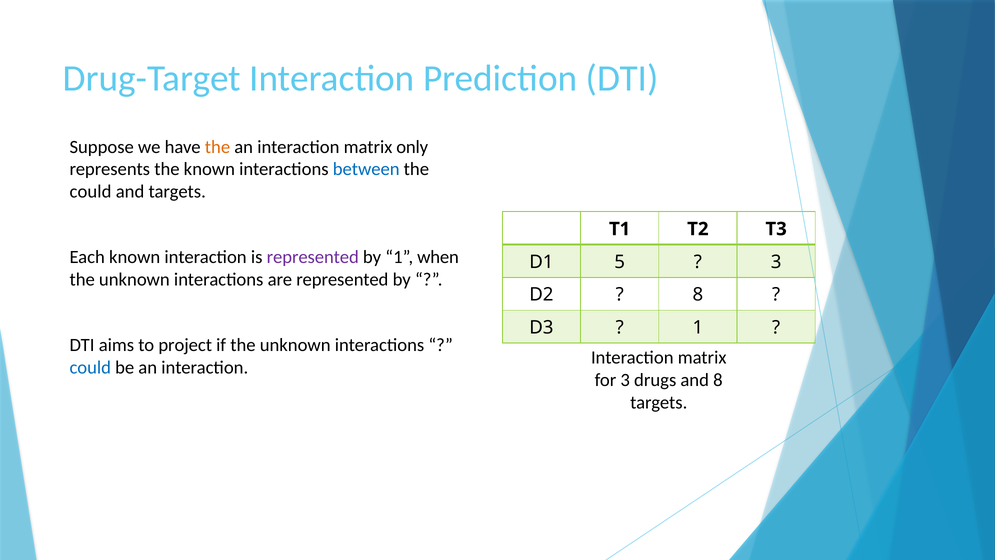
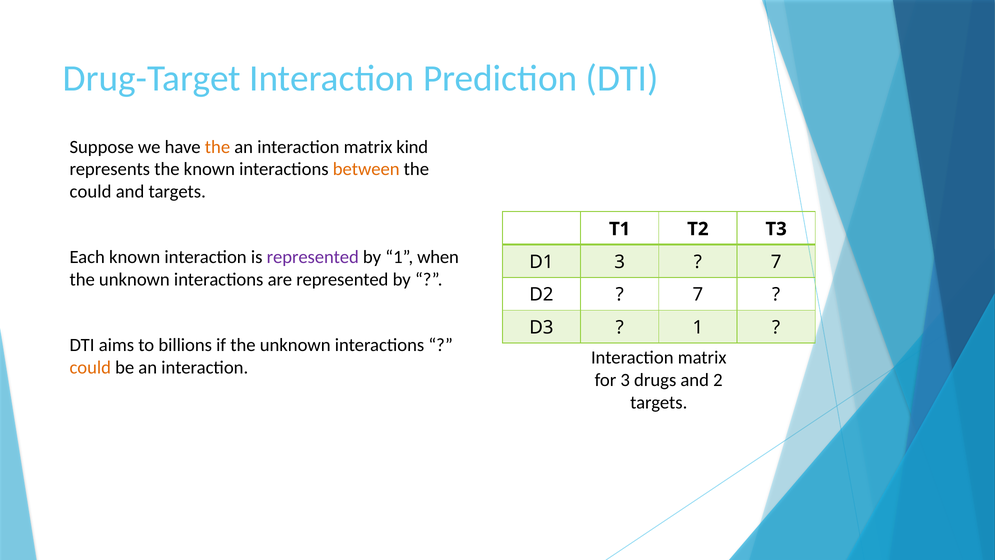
only: only -> kind (412, 147)
between colour: blue -> orange (366, 169)
D1 5: 5 -> 3 (620, 262)
3: 3 -> 7 (776, 262)
8: 8 -> 7 (698, 295)
project: project -> billions (185, 345)
could colour: blue -> orange (90, 368)
and 8: 8 -> 2 (718, 380)
